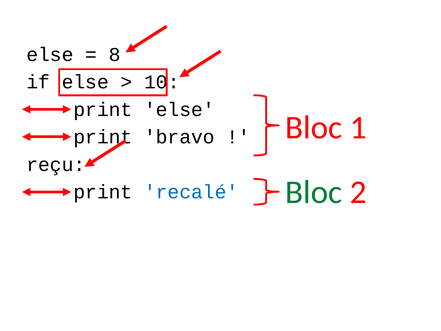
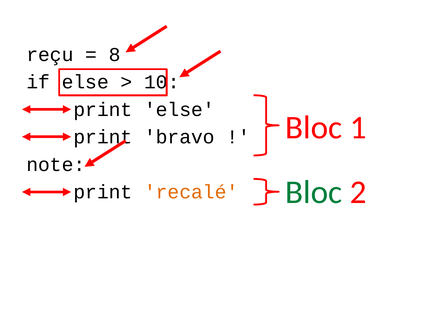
else: else -> reçu (50, 55)
reçu: reçu -> note (56, 164)
recalé colour: blue -> orange (191, 192)
